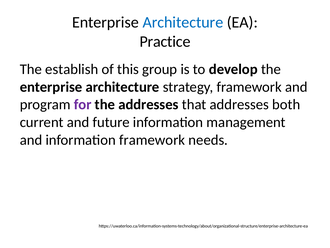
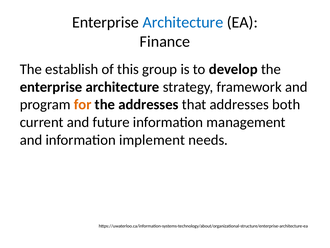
Practice: Practice -> Finance (165, 42)
for colour: purple -> orange (83, 104)
information framework: framework -> implement (152, 140)
